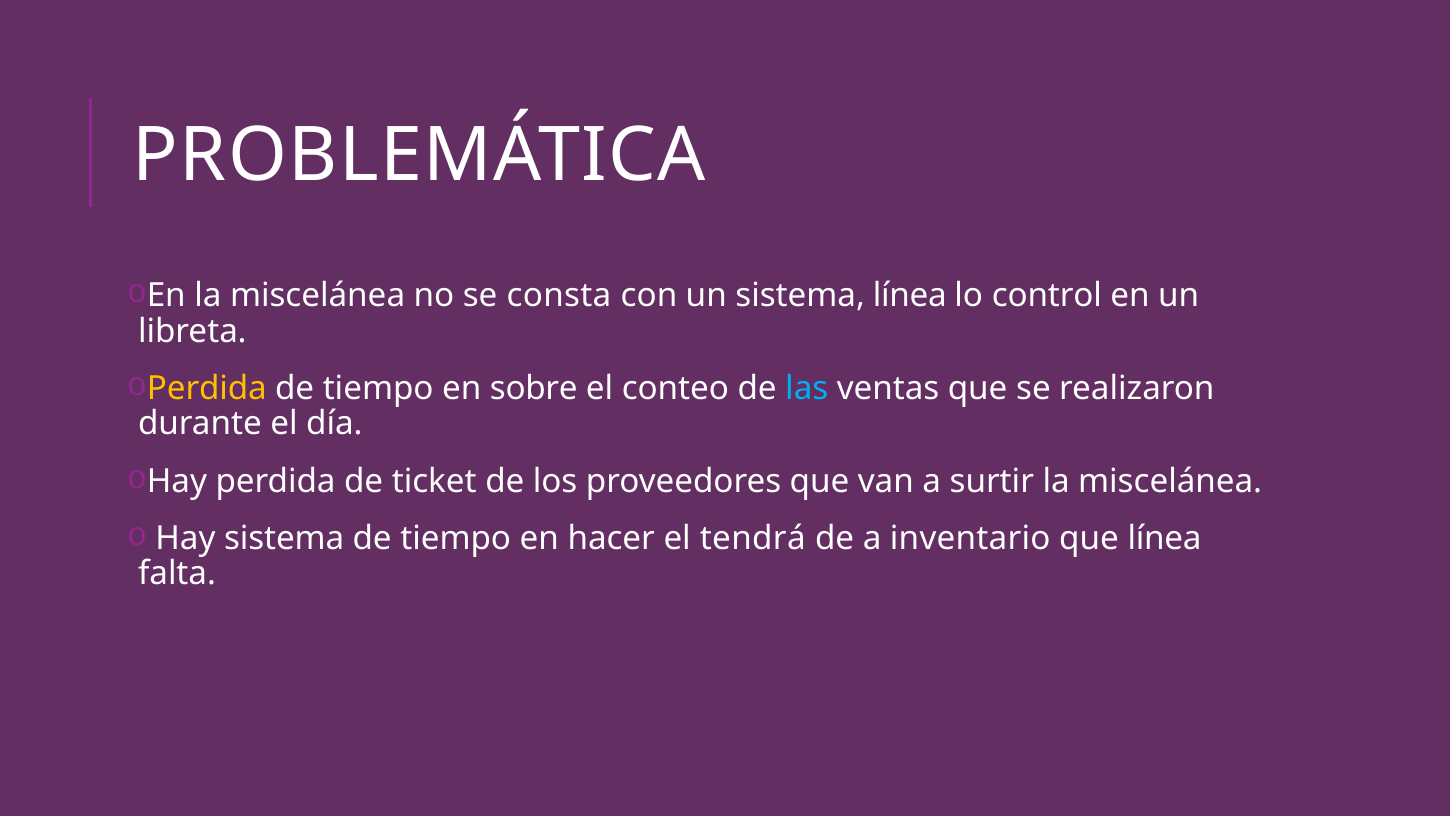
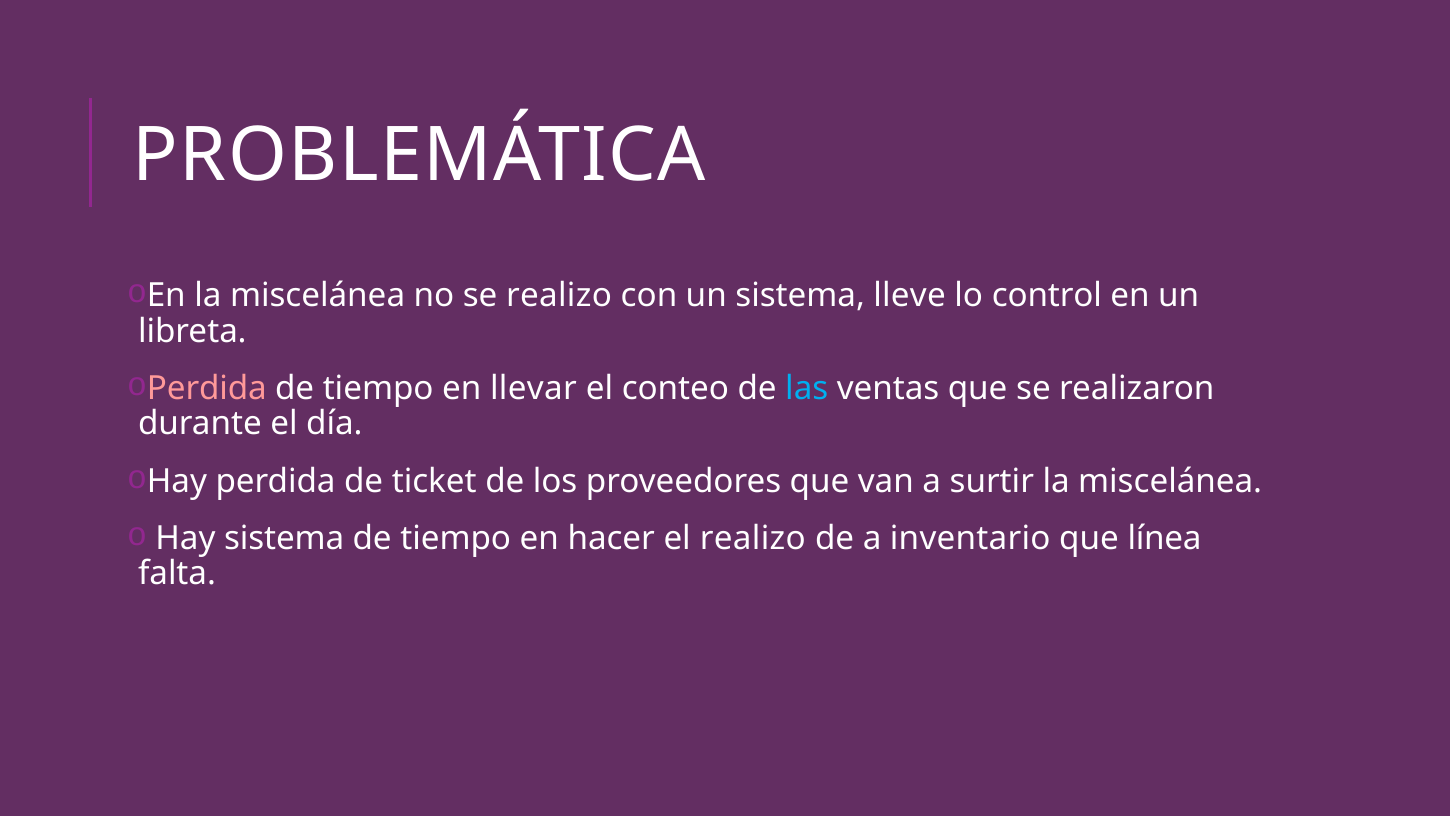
se consta: consta -> realizo (559, 295)
sistema línea: línea -> lleve (910, 295)
Perdida colour: yellow -> pink (207, 388)
sobre: sobre -> llevar (533, 388)
el tendrá: tendrá -> realizo (753, 538)
